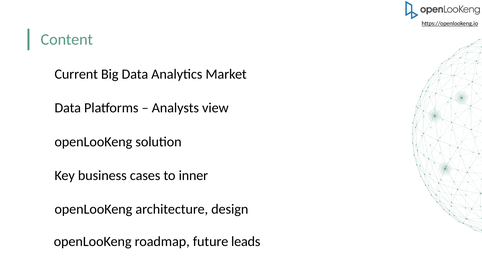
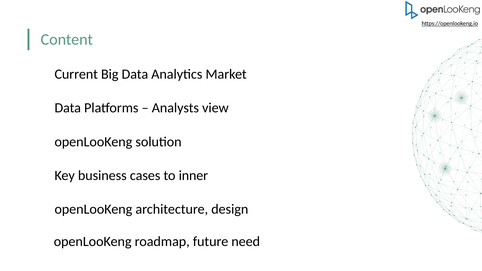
leads: leads -> need (246, 242)
